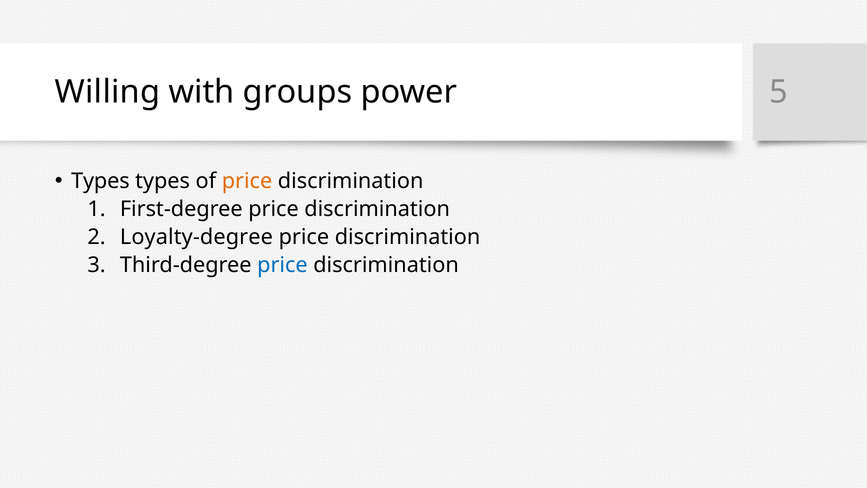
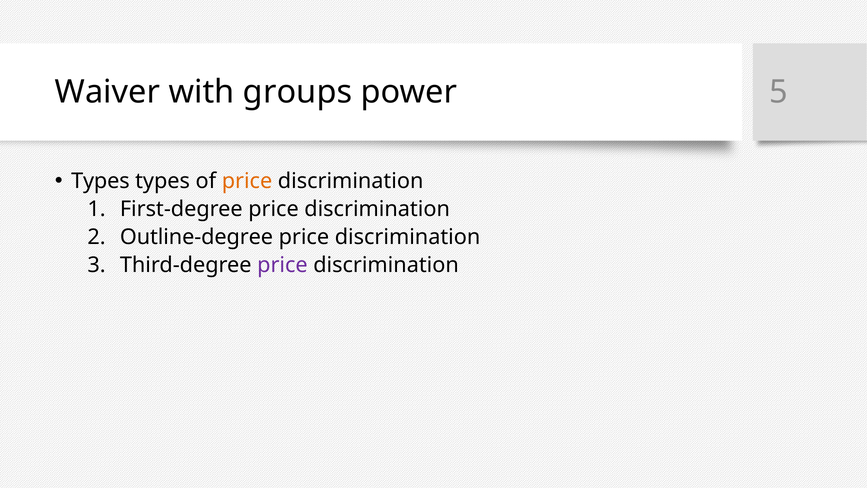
Willing: Willing -> Waiver (108, 92)
Loyalty-degree: Loyalty-degree -> Outline-degree (196, 237)
price colour: blue -> purple (282, 265)
